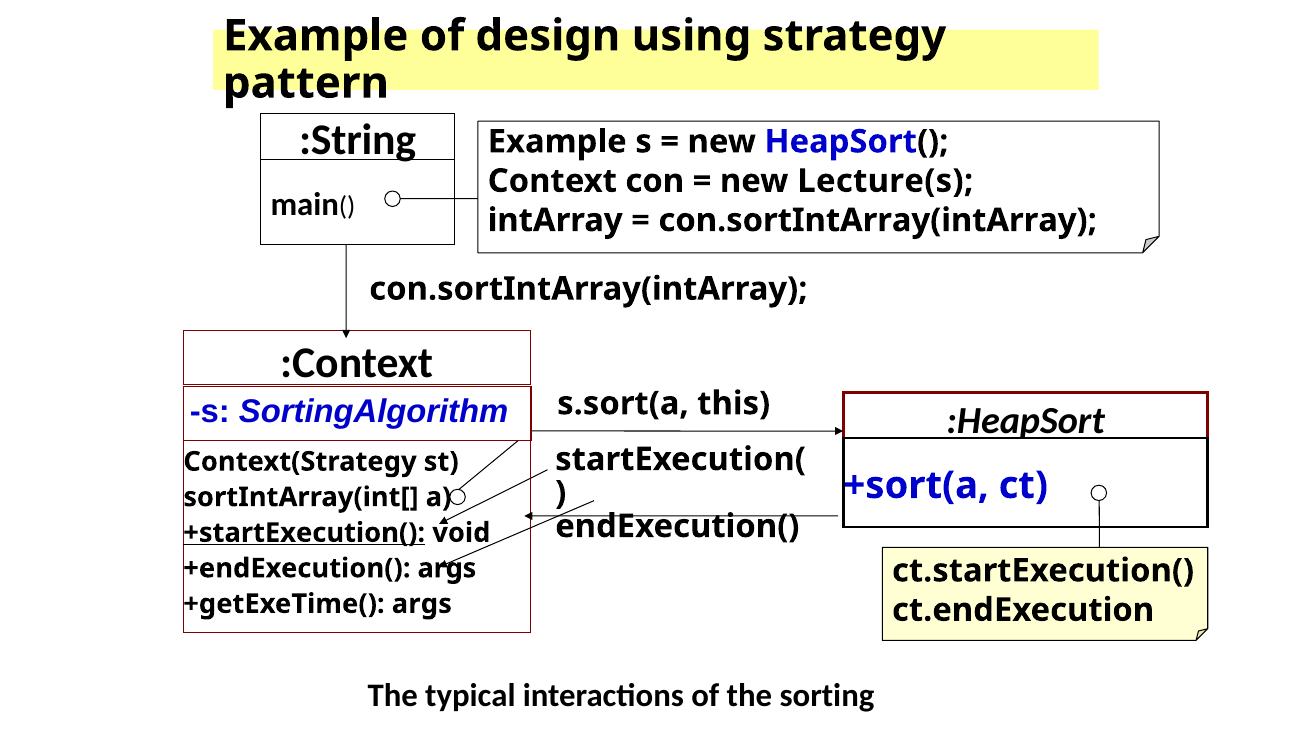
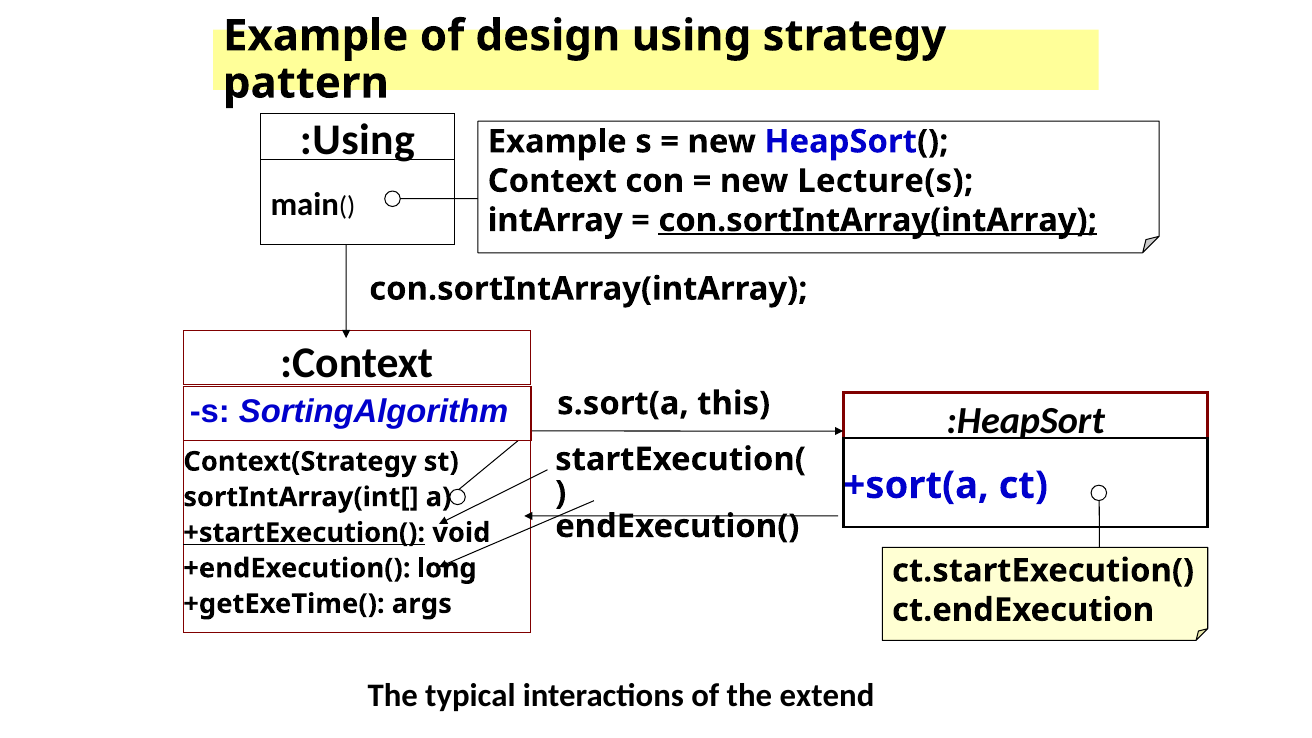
:String: :String -> :Using (357, 140)
con.sortIntArray(intArray underline: none -> present (878, 220)
+endExecution( args: args -> long (447, 568)
sorting: sorting -> extend (827, 695)
